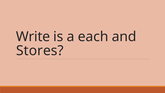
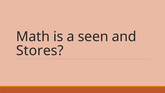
Write: Write -> Math (33, 37)
each: each -> seen (93, 37)
